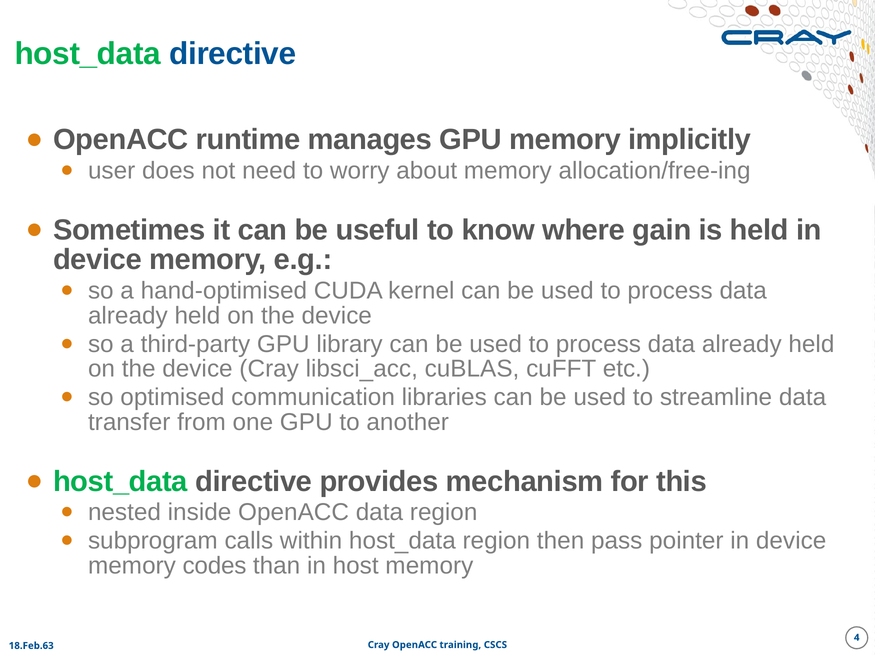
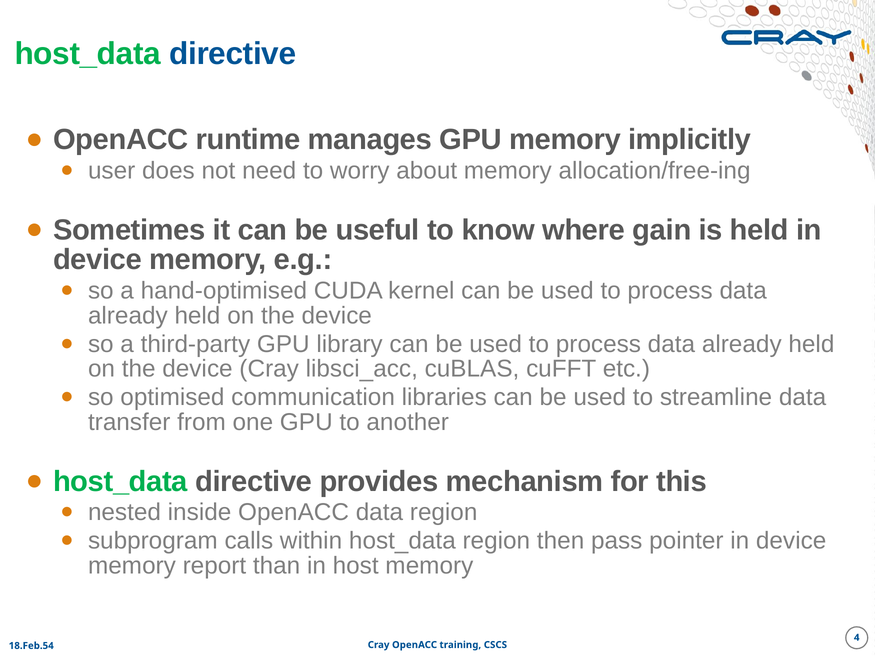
codes: codes -> report (214, 566)
18.Feb.63: 18.Feb.63 -> 18.Feb.54 (31, 646)
